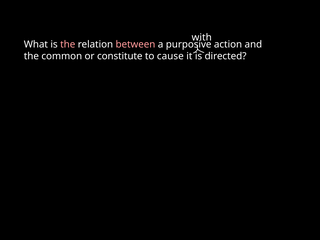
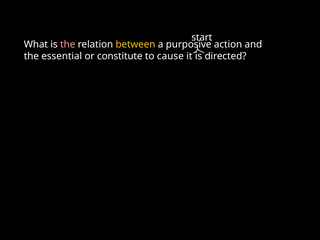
with: with -> start (202, 37)
between colour: pink -> yellow (135, 44)
common: common -> essential (62, 56)
